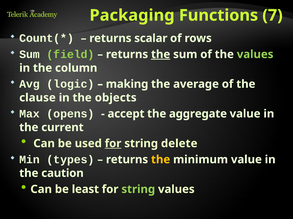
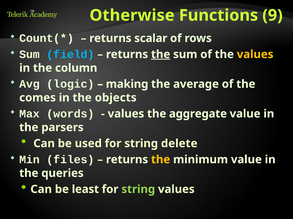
Packaging: Packaging -> Otherwise (132, 15)
7: 7 -> 9 (273, 15)
field colour: light green -> light blue (70, 55)
values colour: light green -> yellow (255, 55)
clause: clause -> comes (38, 98)
opens: opens -> words (70, 114)
accept: accept -> values (126, 114)
current: current -> parsers (62, 128)
for underline: present -> none (113, 144)
types: types -> files (70, 160)
caution: caution -> queries (62, 174)
